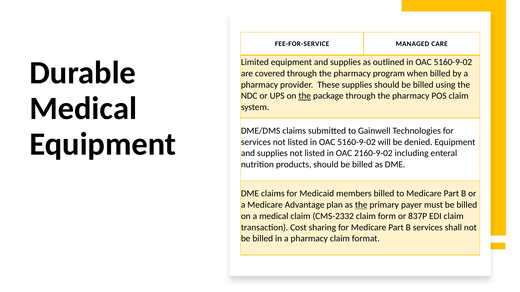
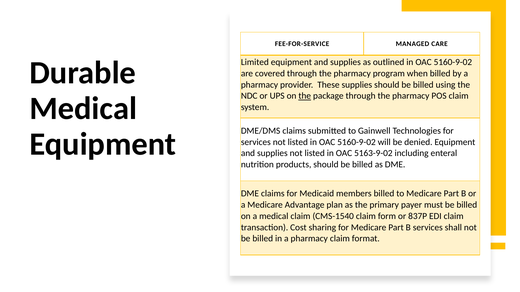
2160-9-02: 2160-9-02 -> 5163-9-02 (373, 153)
the underline: present -> none (361, 205)
CMS-2332: CMS-2332 -> CMS-1540 (333, 216)
